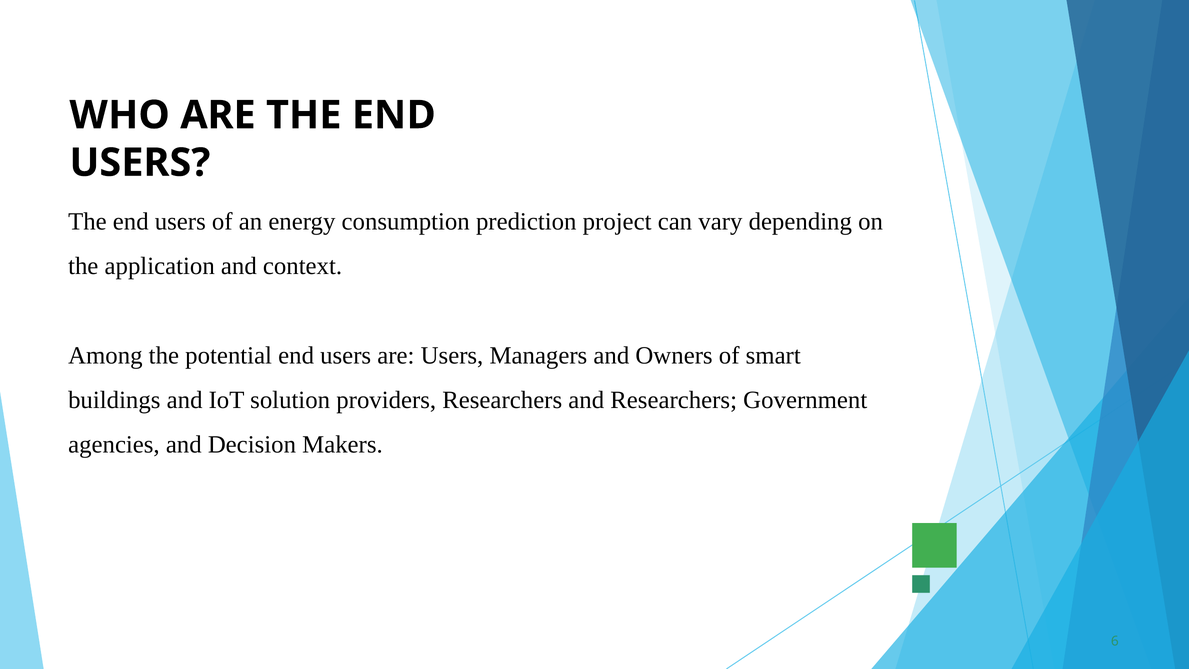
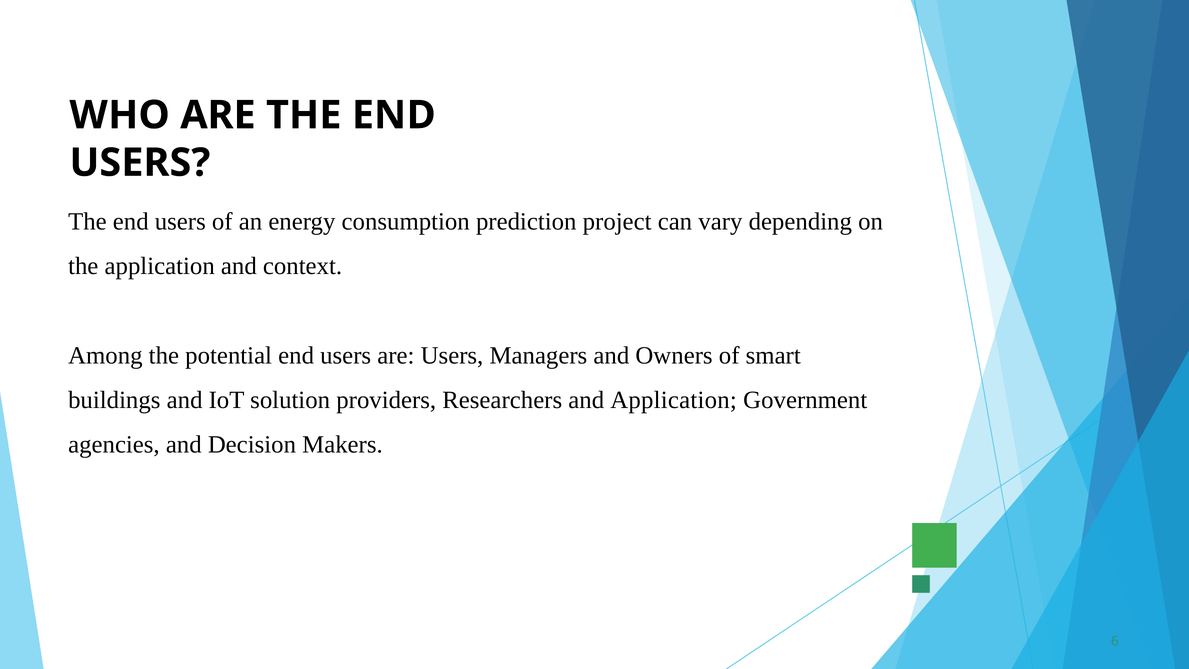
and Researchers: Researchers -> Application (674, 400)
